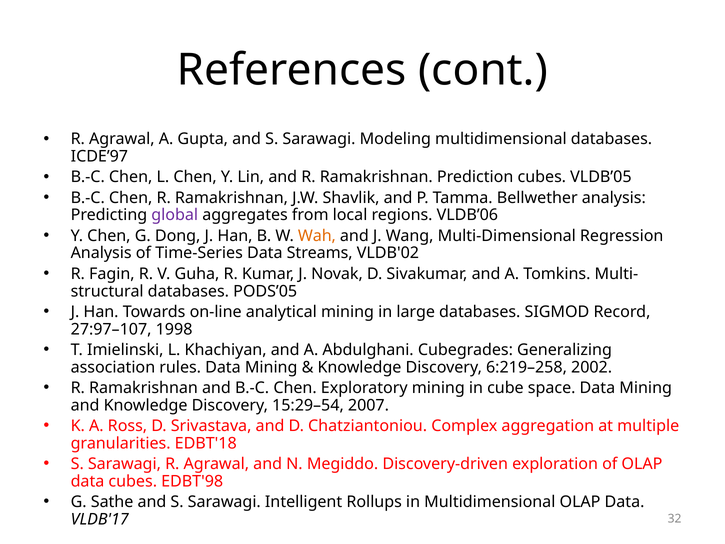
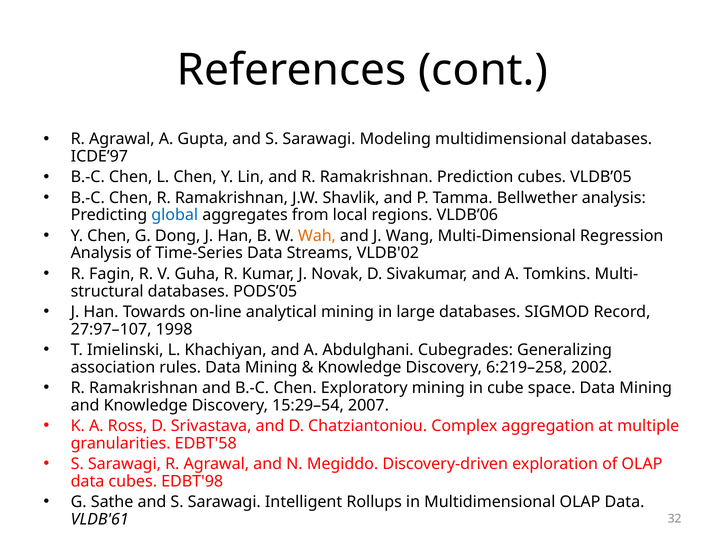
global colour: purple -> blue (175, 215)
EDBT'18: EDBT'18 -> EDBT'58 (206, 443)
VLDB'17: VLDB'17 -> VLDB'61 (100, 519)
